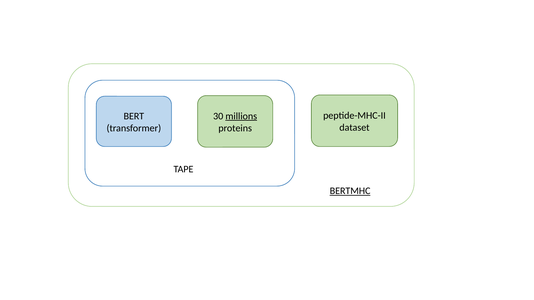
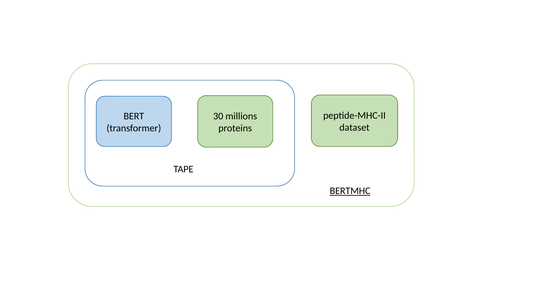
millions underline: present -> none (241, 116)
